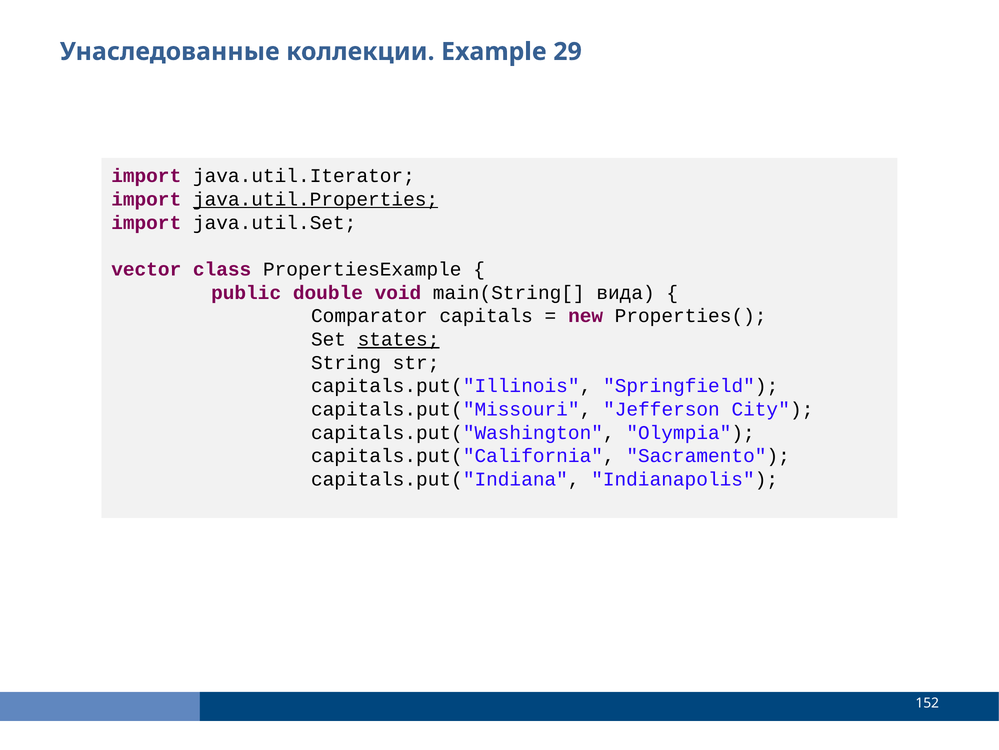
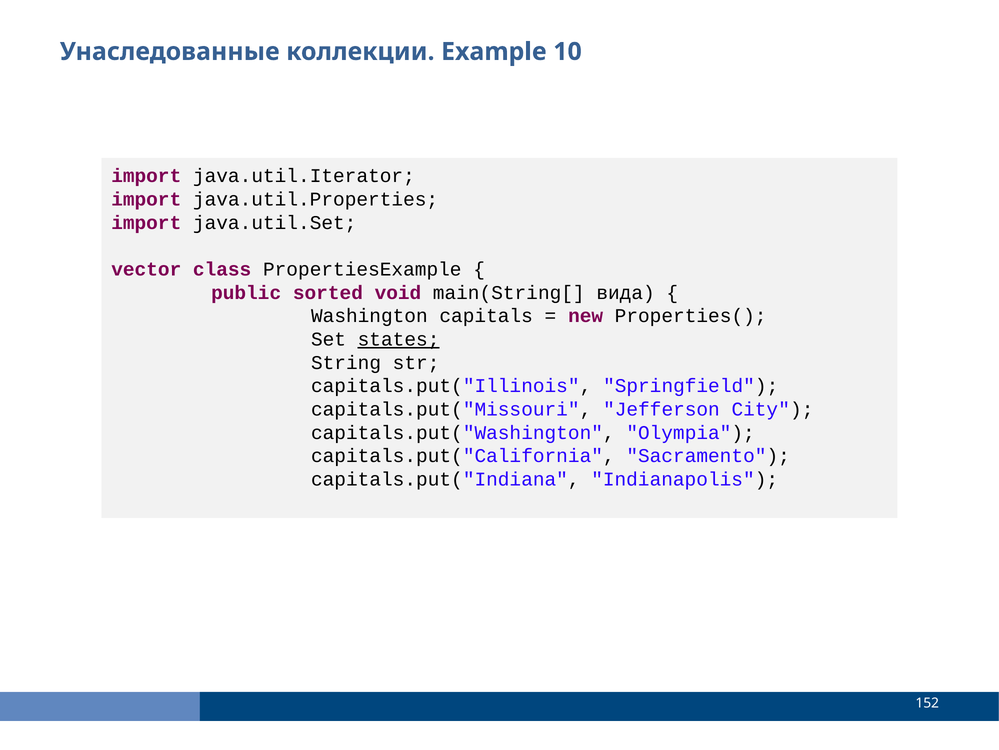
29: 29 -> 10 (568, 52)
java.util.Properties underline: present -> none (316, 199)
double: double -> sorted (328, 292)
Comparator: Comparator -> Washington (369, 316)
